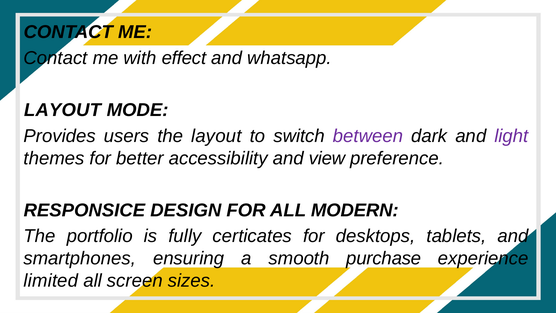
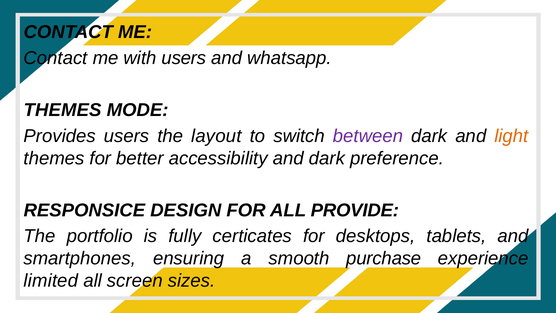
with effect: effect -> users (184, 58)
LAYOUT: LAYOUT -> THEMES (63, 110)
light colour: purple -> orange (511, 136)
and view: view -> dark (327, 158)
MODERN: MODERN -> PROVIDE (355, 210)
